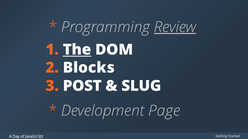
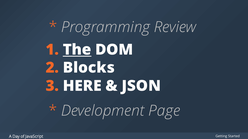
Review underline: present -> none (175, 27)
POST: POST -> HERE (82, 86)
SLUG: SLUG -> JSON (141, 86)
